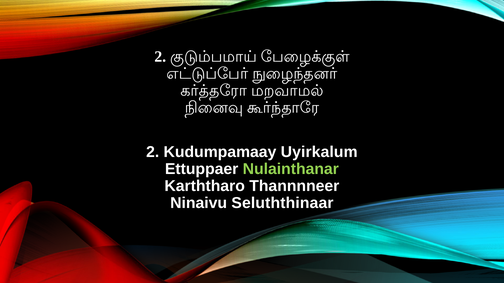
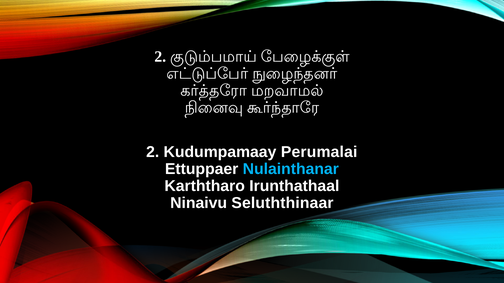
Uyirkalum: Uyirkalum -> Perumalai (319, 152)
Nulainthanar colour: light green -> light blue (291, 169)
Thannnneer: Thannnneer -> Irunthathaal (294, 186)
